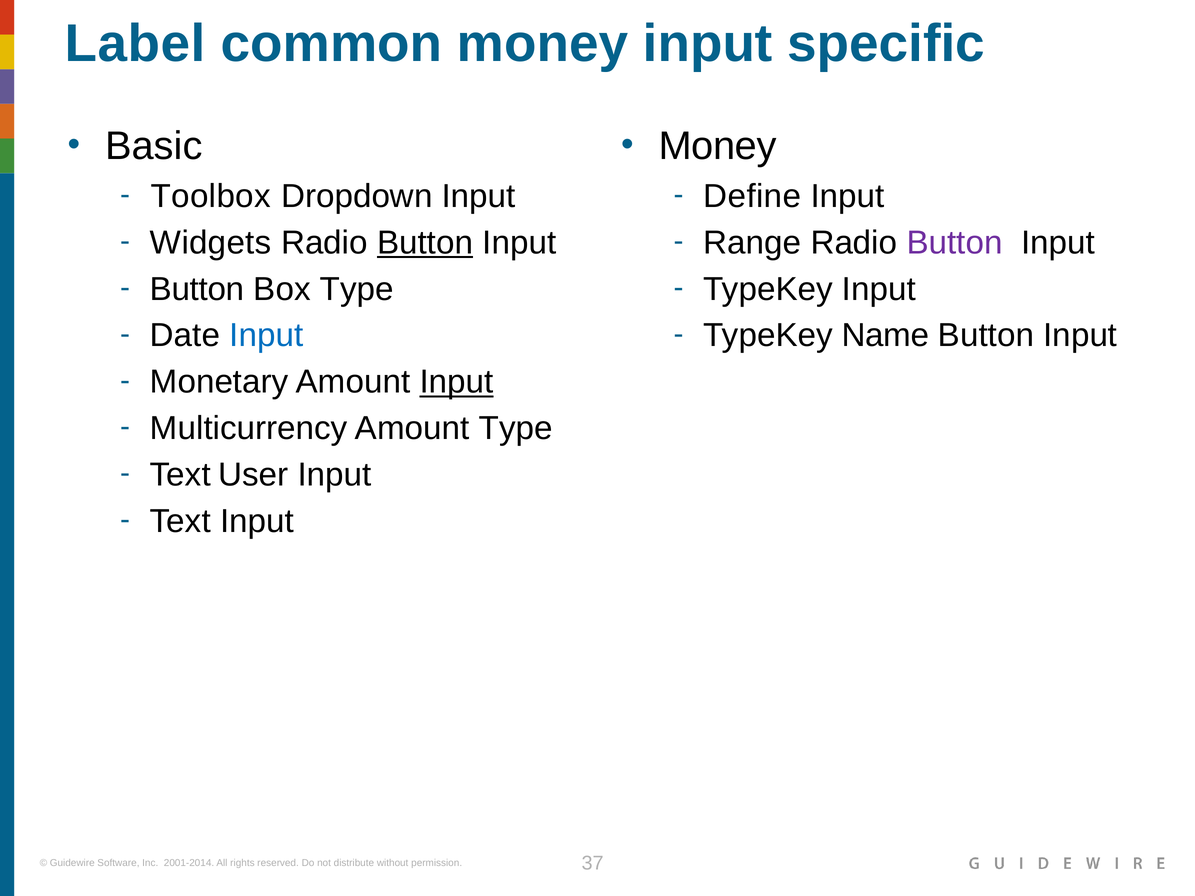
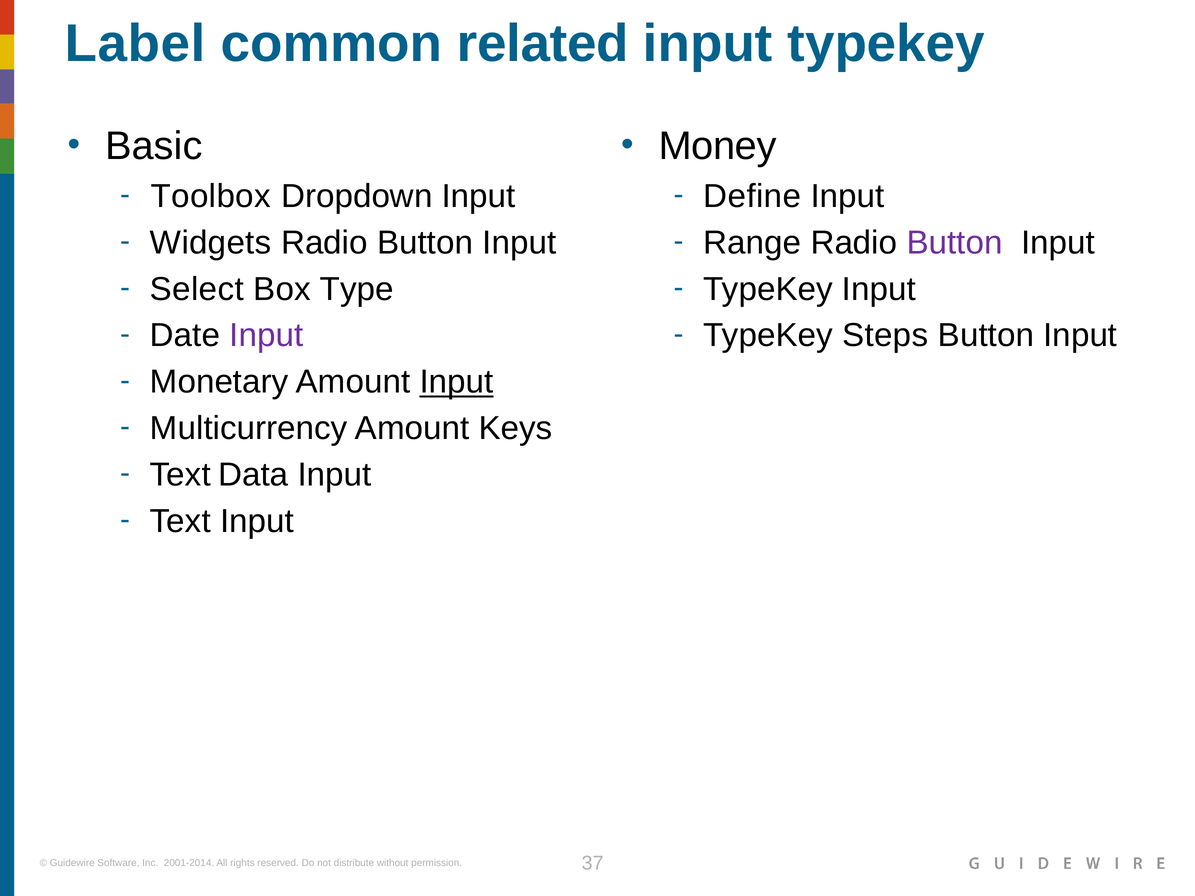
common money: money -> related (543, 44)
input specific: specific -> typekey (886, 44)
Button underline: present -> none (425, 243)
Button: Button -> Select (197, 289)
Input colour: blue -> purple (266, 336)
Name: Name -> Steps (885, 336)
Amount Type: Type -> Keys (516, 429)
User: User -> Data (253, 475)
